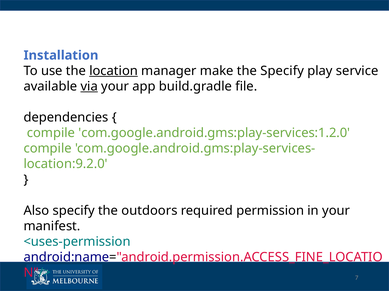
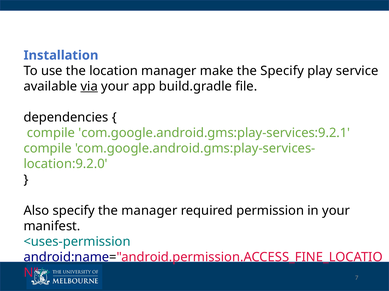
location underline: present -> none (114, 71)
com.google.android.gms:play-services:1.2.0: com.google.android.gms:play-services:1.2.0 -> com.google.android.gms:play-services:9.2.1 (214, 133)
the outdoors: outdoors -> manager (149, 211)
